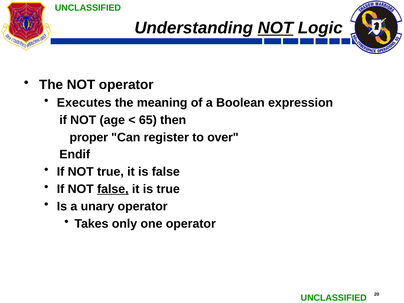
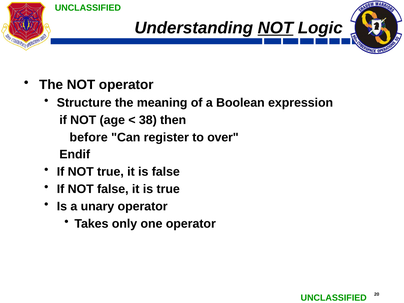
Executes: Executes -> Structure (84, 103)
65: 65 -> 38 (148, 120)
proper: proper -> before (89, 137)
false underline: present -> none (113, 189)
